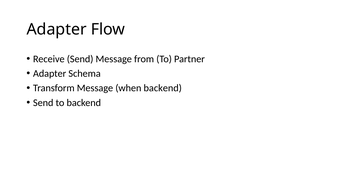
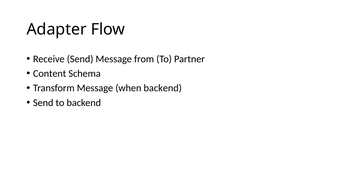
Adapter: Adapter -> Content (50, 73)
